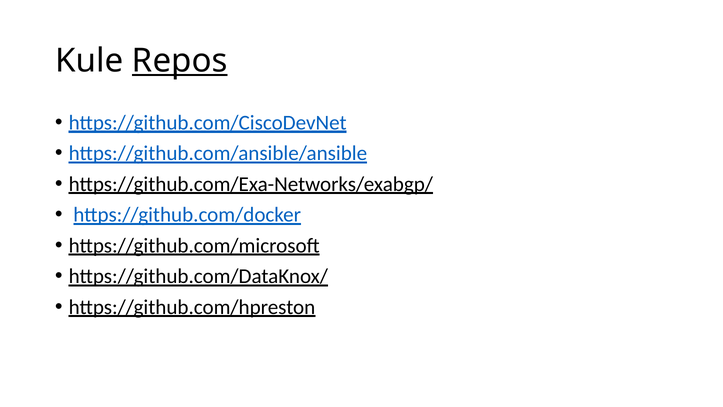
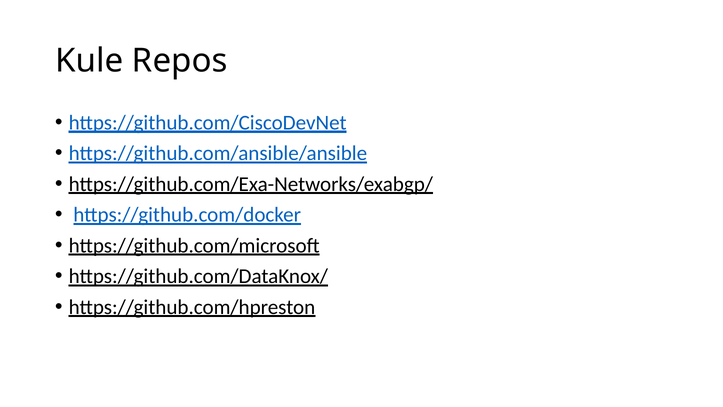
Repos underline: present -> none (180, 61)
